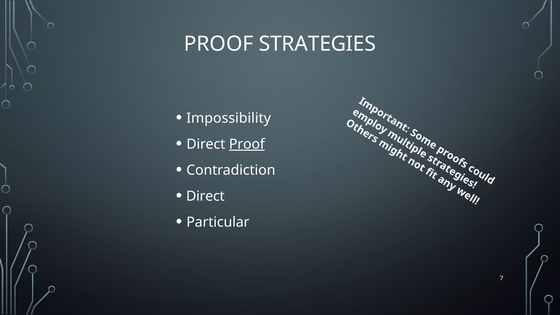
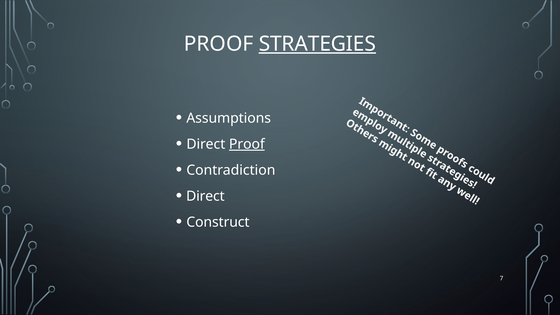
STRATEGIES underline: none -> present (317, 44)
Impossibility: Impossibility -> Assumptions (229, 118)
Particular: Particular -> Construct (218, 222)
